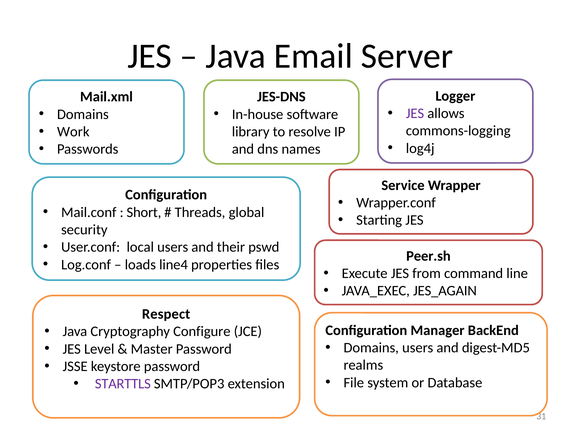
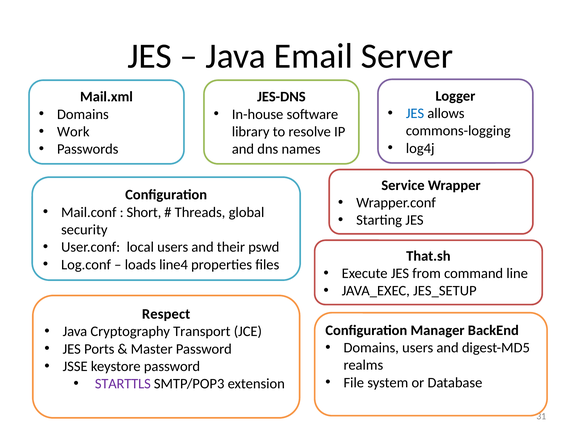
JES colour: purple -> blue (415, 113)
Peer.sh: Peer.sh -> That.sh (428, 256)
JES_AGAIN: JES_AGAIN -> JES_SETUP (445, 291)
Configure: Configure -> Transport (202, 331)
Level: Level -> Ports (99, 349)
